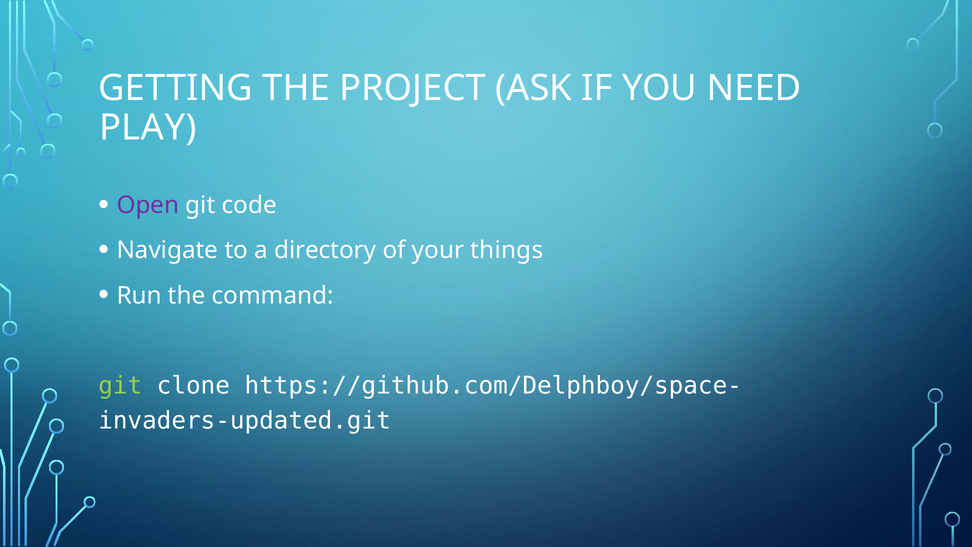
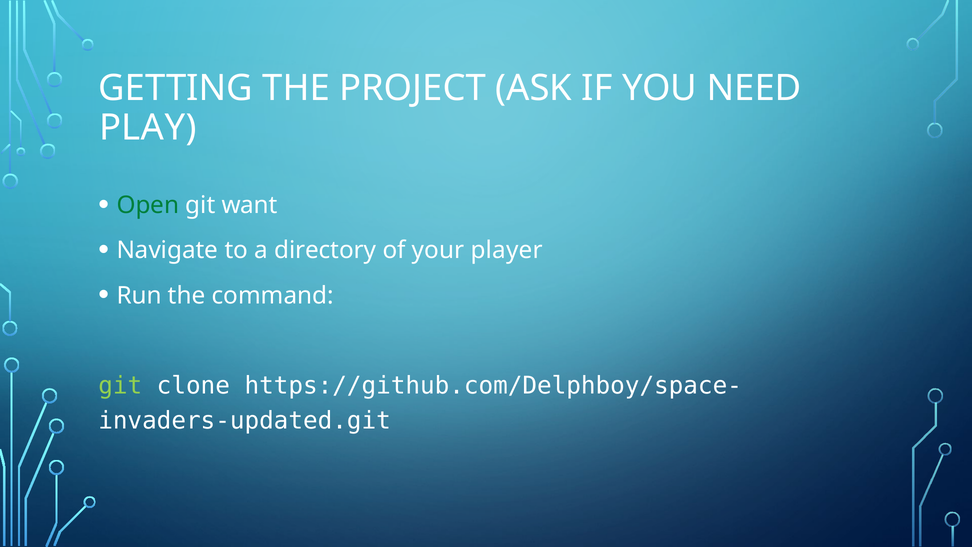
Open colour: purple -> green (148, 205)
code: code -> want (249, 205)
things: things -> player (507, 250)
